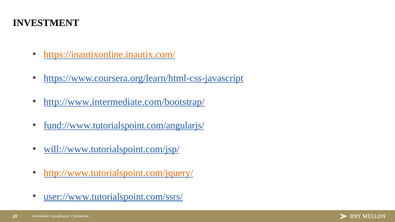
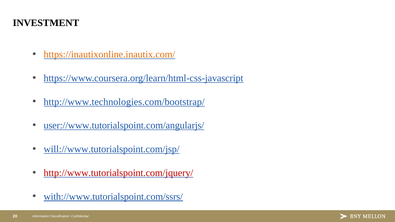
http://www.intermediate.com/bootstrap/: http://www.intermediate.com/bootstrap/ -> http://www.technologies.com/bootstrap/ (124, 102)
fund://www.tutorialspoint.com/angularjs/: fund://www.tutorialspoint.com/angularjs/ -> user://www.tutorialspoint.com/angularjs/ (124, 126)
http://www.tutorialspoint.com/jquery/ colour: orange -> red (118, 173)
user://www.tutorialspoint.com/ssrs/: user://www.tutorialspoint.com/ssrs/ -> with://www.tutorialspoint.com/ssrs/ (113, 197)
